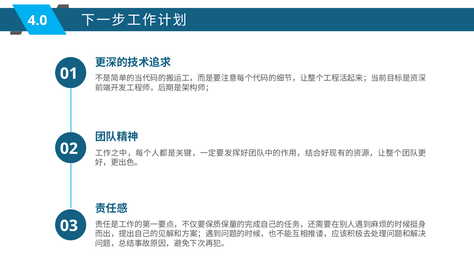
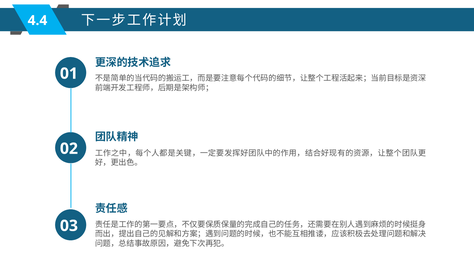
4.0: 4.0 -> 4.4 (37, 20)
